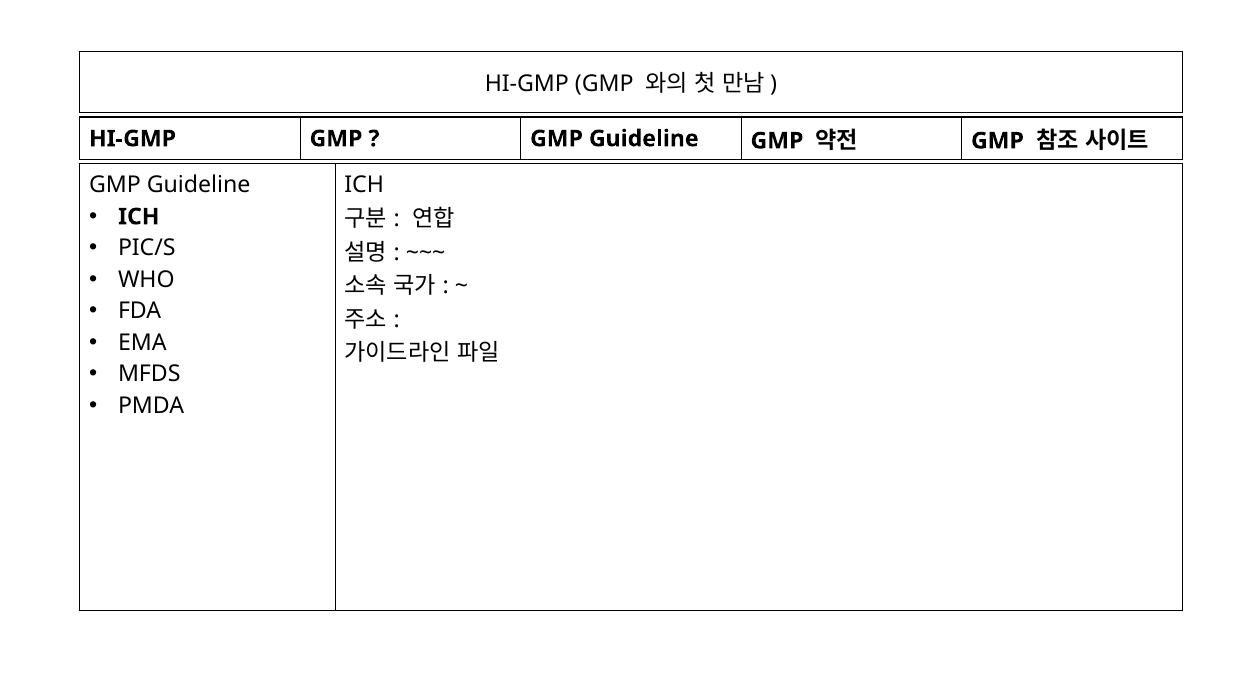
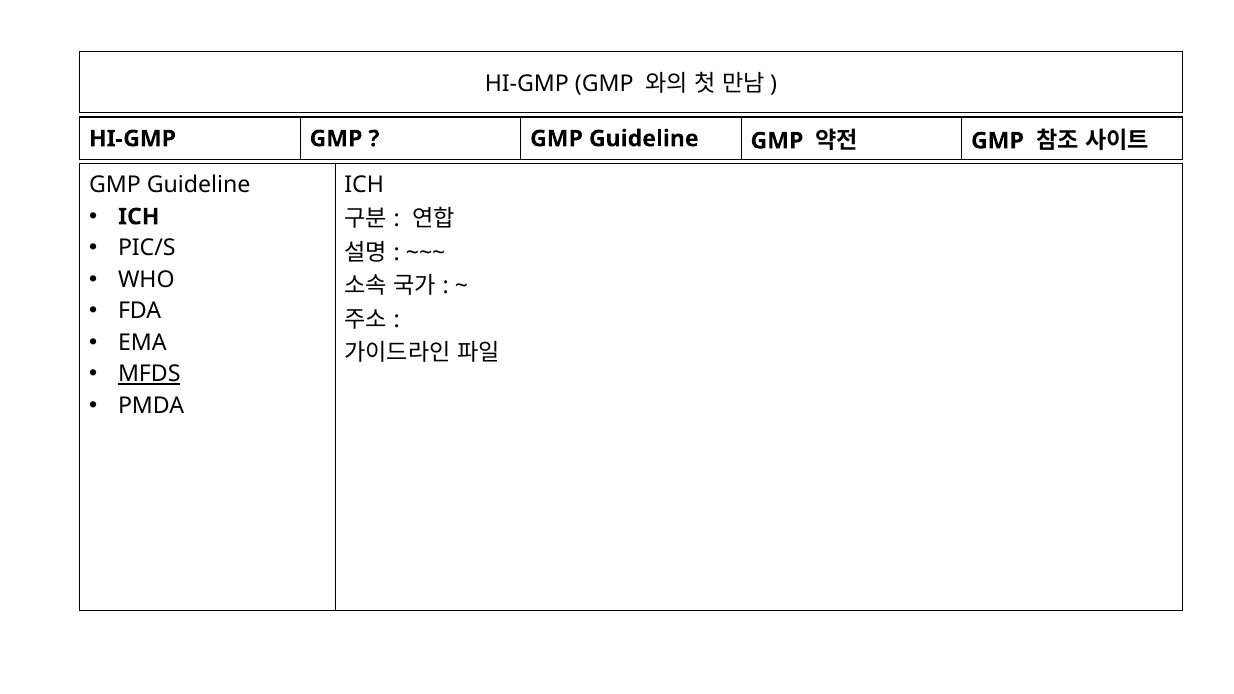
MFDS underline: none -> present (149, 374)
